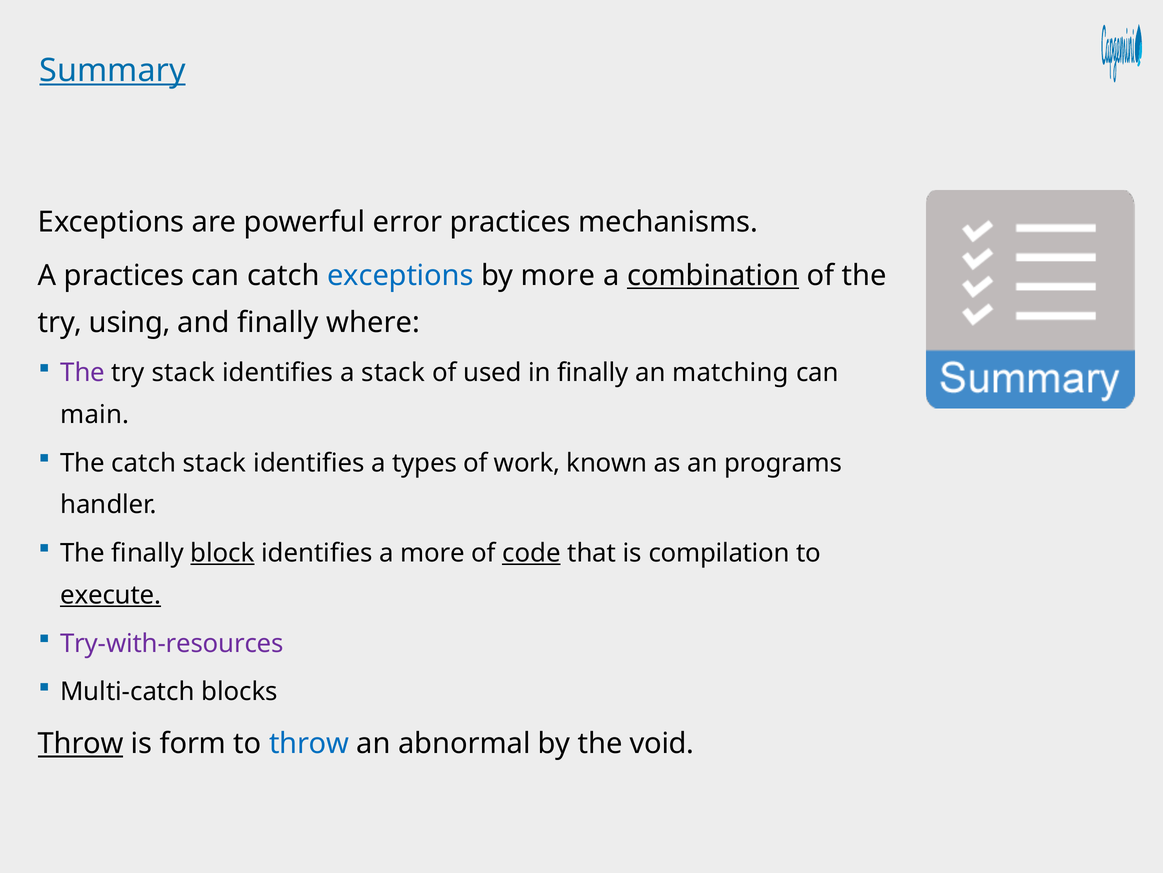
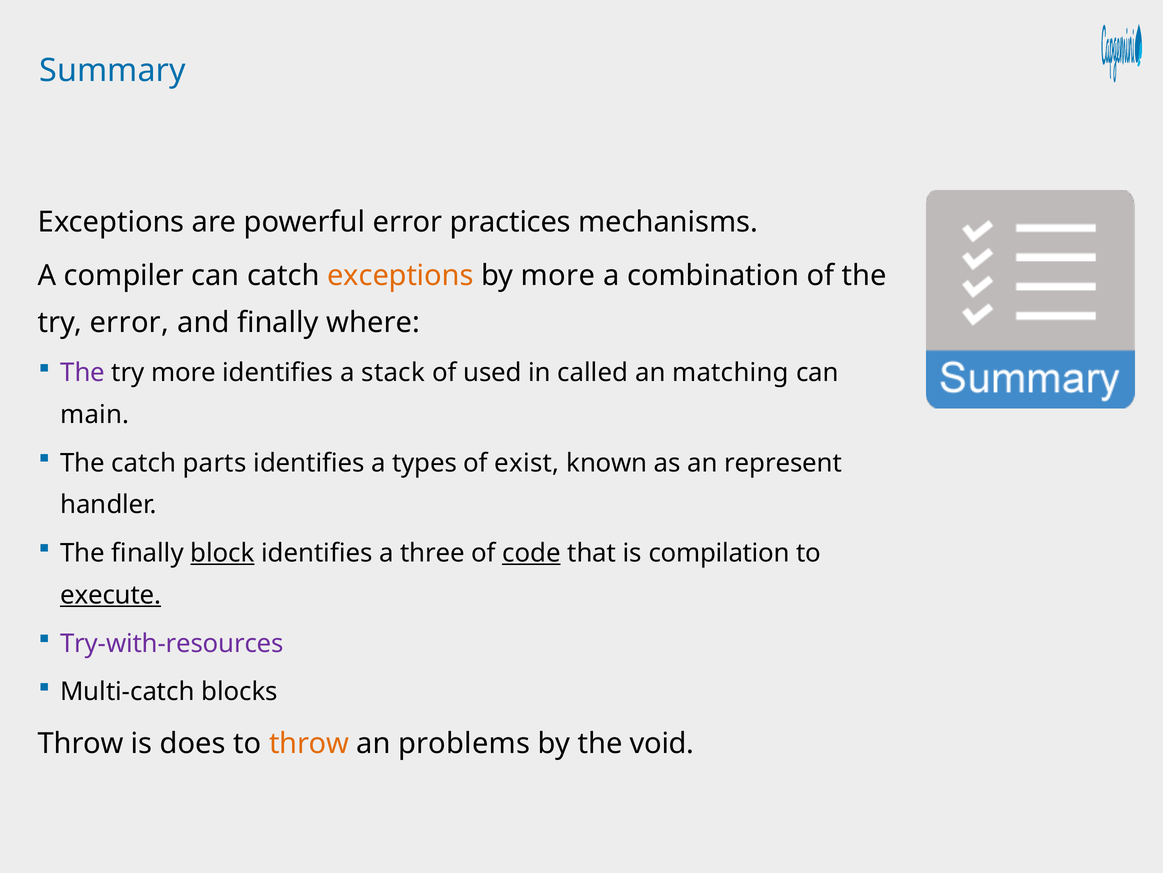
Summary underline: present -> none (113, 70)
A practices: practices -> compiler (124, 275)
exceptions colour: blue -> orange (400, 275)
combination underline: present -> none (713, 275)
try using: using -> error (129, 322)
try stack: stack -> more (184, 373)
in finally: finally -> called (593, 373)
catch stack: stack -> parts (215, 463)
work: work -> exist (527, 463)
programs: programs -> represent (783, 463)
a more: more -> three (432, 553)
Throw underline: present -> none (81, 743)
form: form -> does (193, 743)
throw colour: blue -> orange (309, 743)
abnormal: abnormal -> problems (464, 743)
